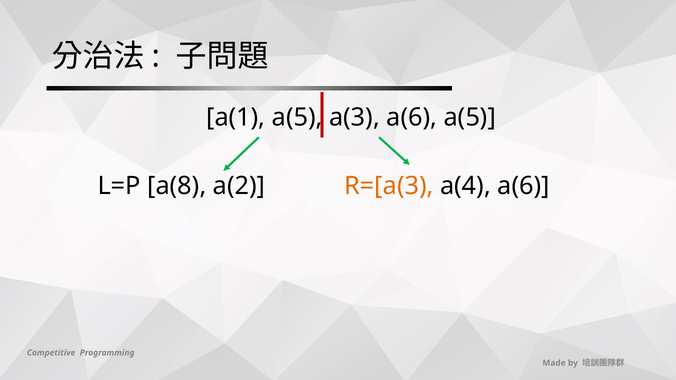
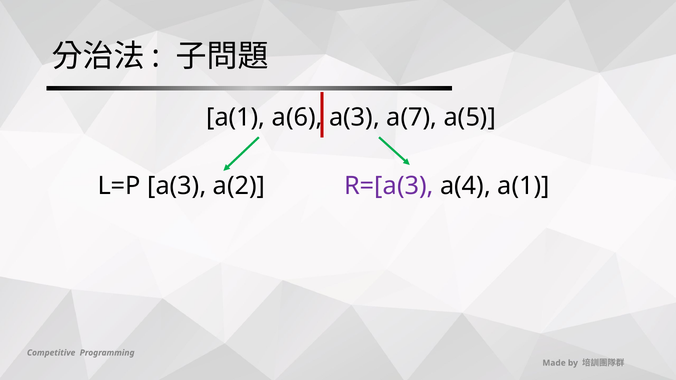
a(1 a(5: a(5 -> a(6 (297, 117)
a(3 a(6: a(6 -> a(7 (412, 117)
L=P a(8: a(8 -> a(3 (177, 186)
R=[a(3 colour: orange -> purple (389, 186)
a(4 a(6: a(6 -> a(1 (524, 186)
